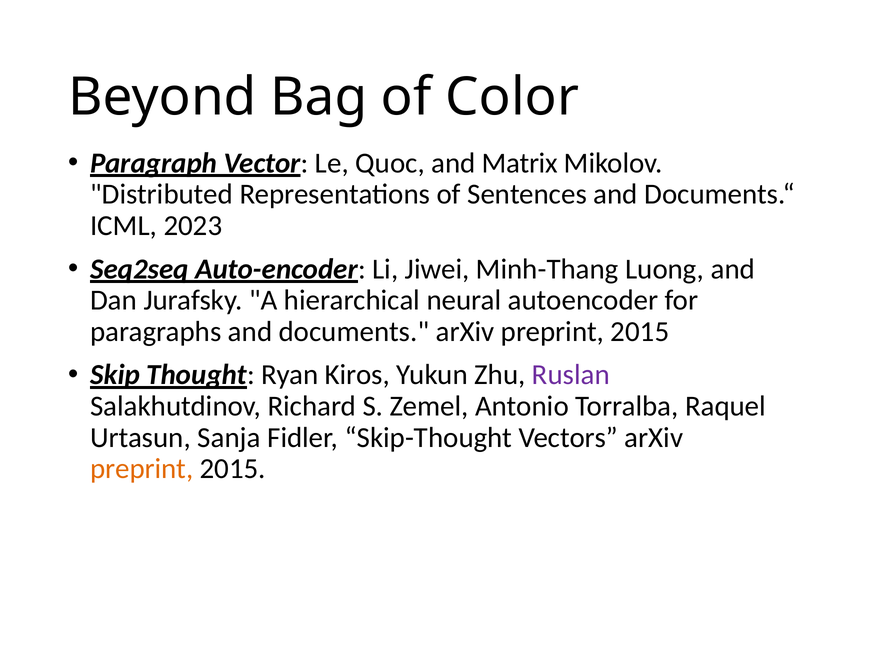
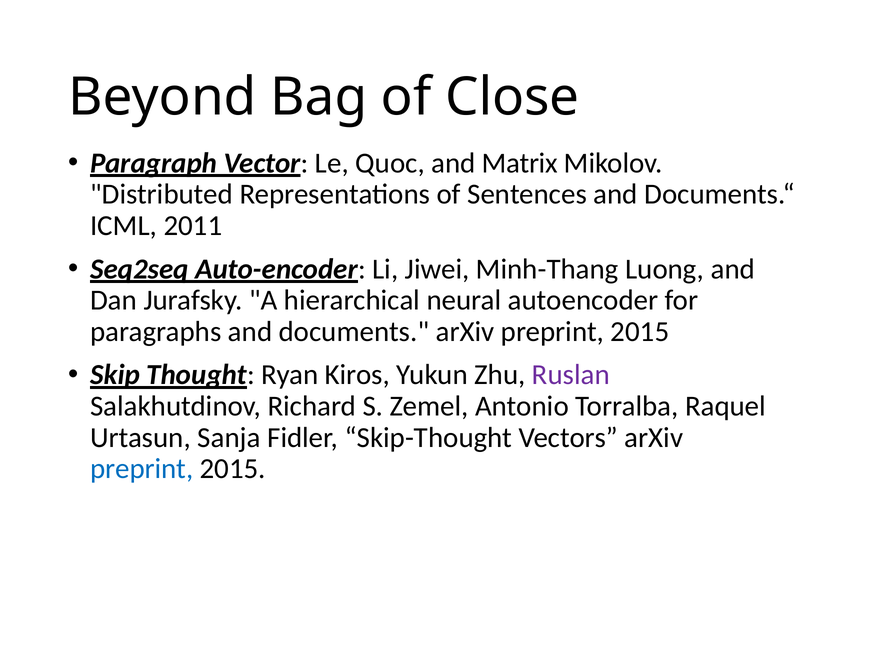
Color: Color -> Close (512, 97)
2023: 2023 -> 2011 (193, 226)
preprint colour: orange -> blue (142, 469)
